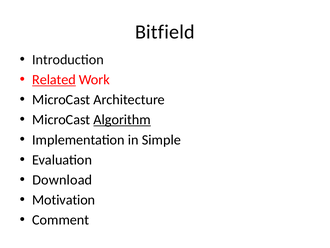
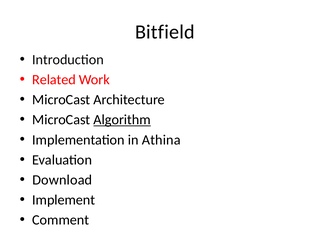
Related underline: present -> none (54, 80)
Simple: Simple -> Athina (161, 140)
Motivation: Motivation -> Implement (64, 200)
